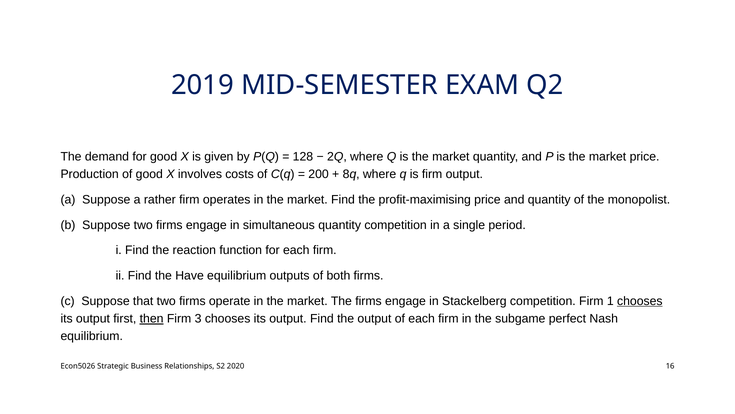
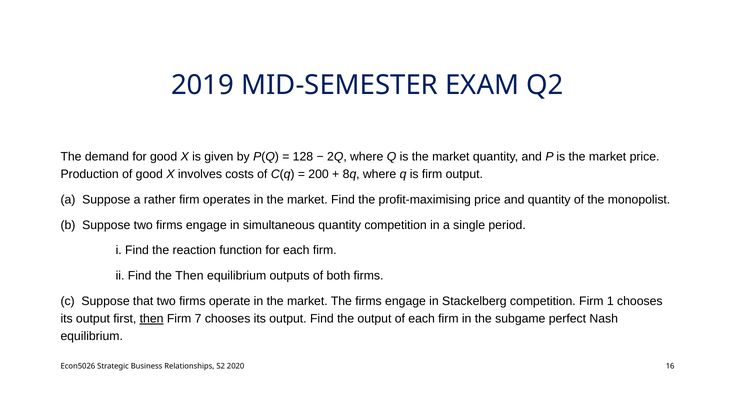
the Have: Have -> Then (189, 275)
chooses underline: present -> none (640, 301)
3: 3 -> 7 (198, 318)
